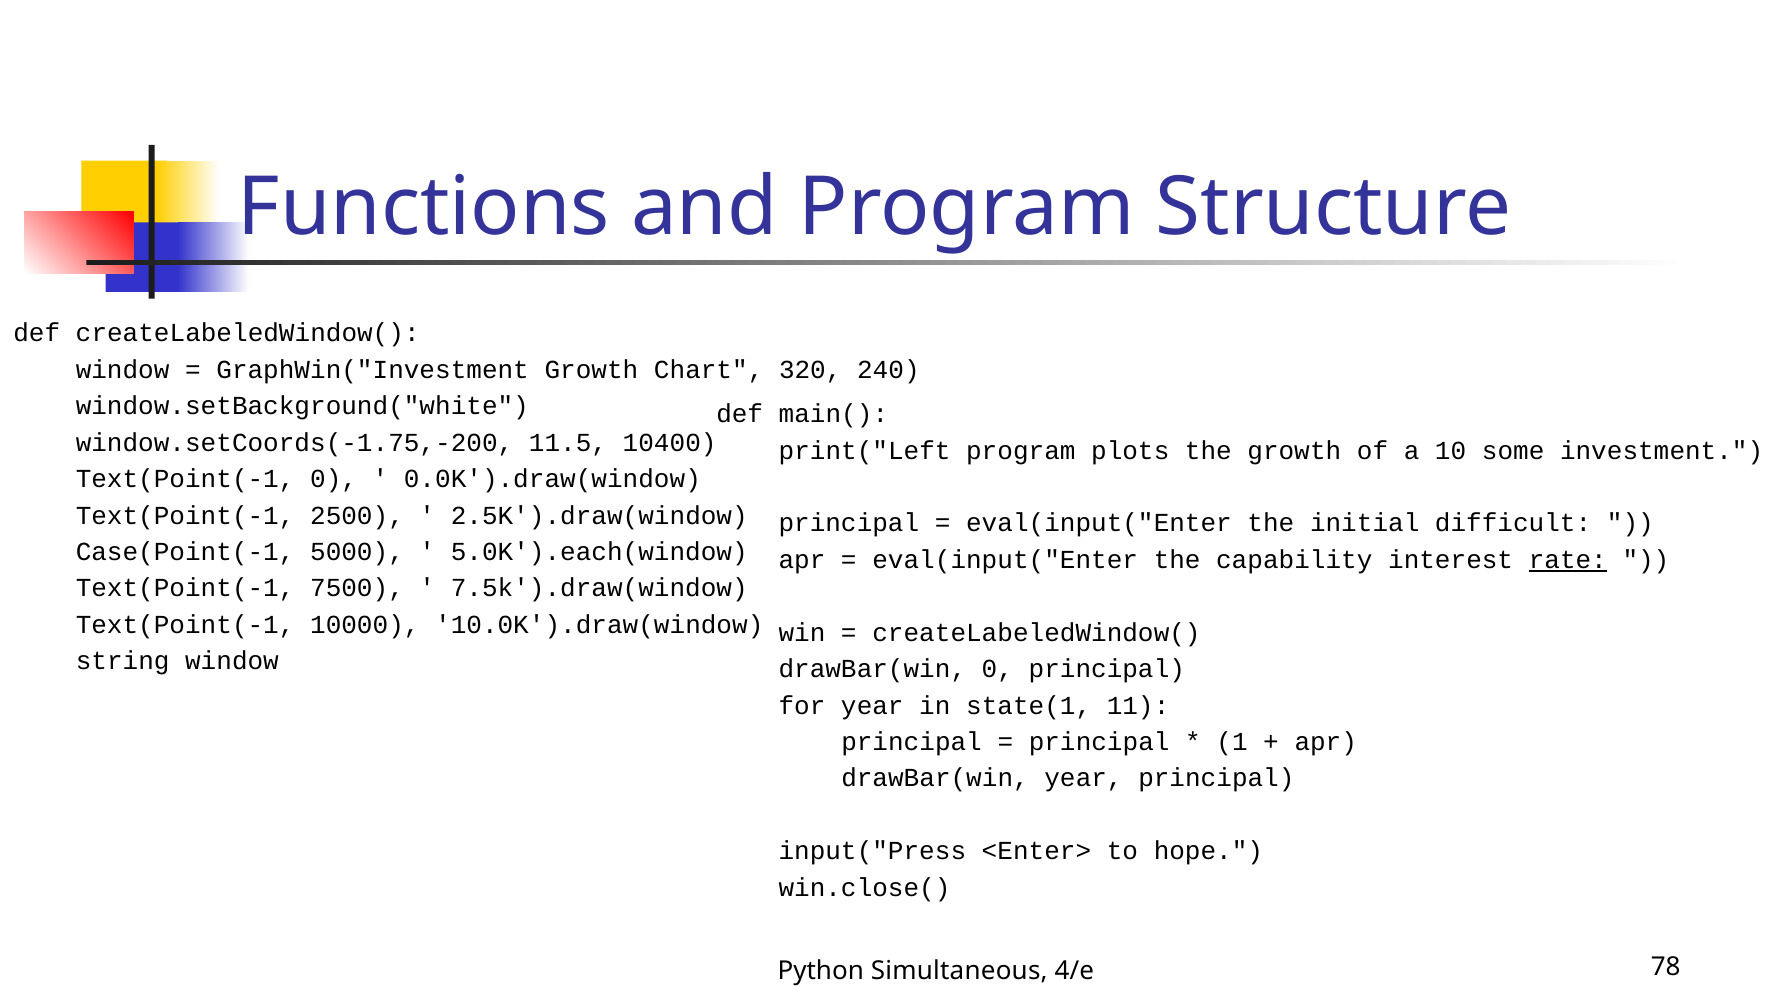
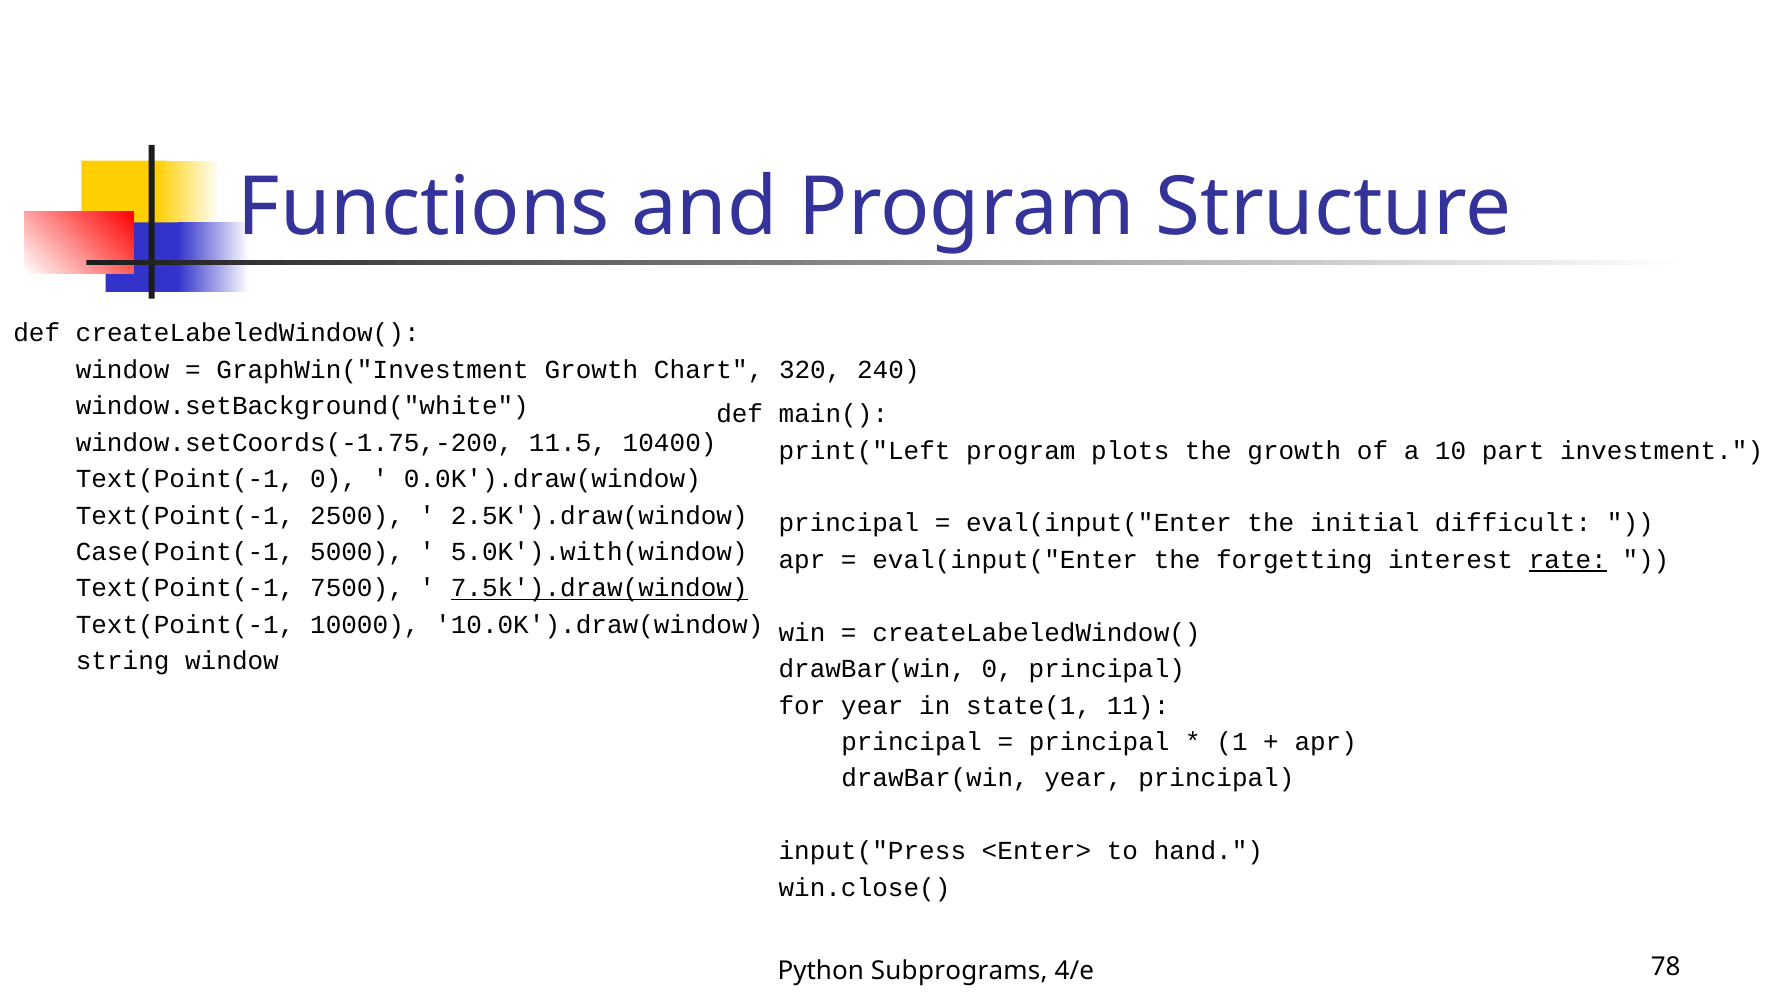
some: some -> part (1513, 450)
5.0K').each(window: 5.0K').each(window -> 5.0K').with(window (599, 552)
capability: capability -> forgetting (1294, 560)
7.5k').draw(window underline: none -> present (599, 588)
hope: hope -> hand (1208, 851)
Simultaneous: Simultaneous -> Subprograms (959, 971)
